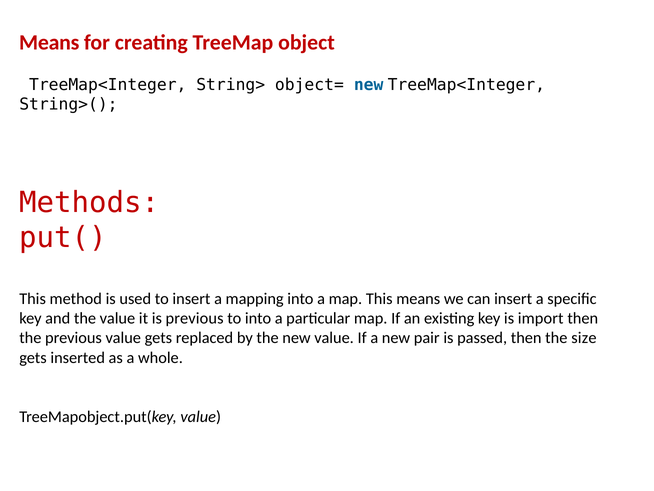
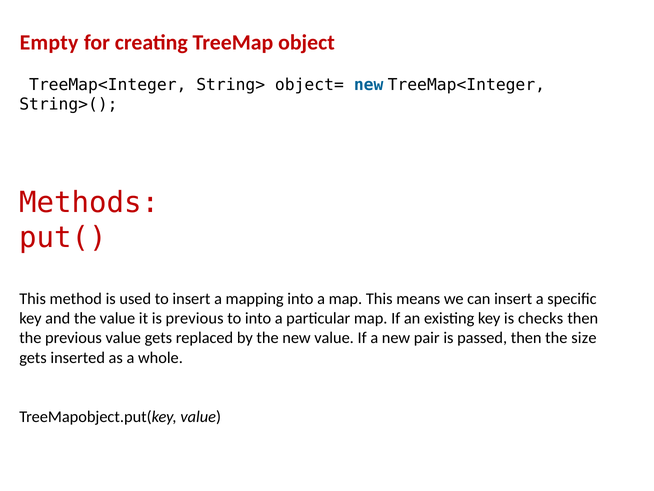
Means: Means -> Empty (49, 43)
import: import -> checks (541, 318)
